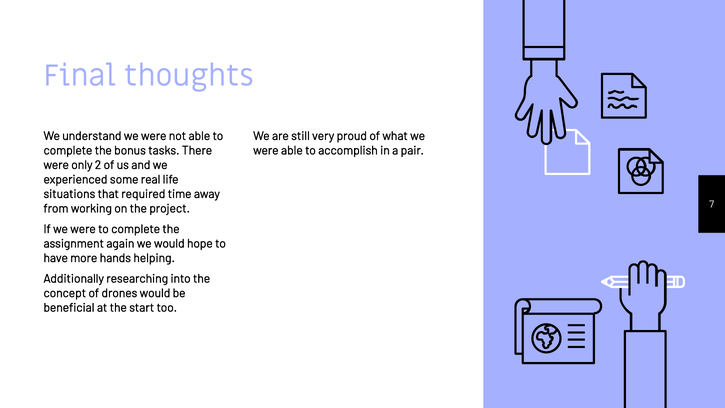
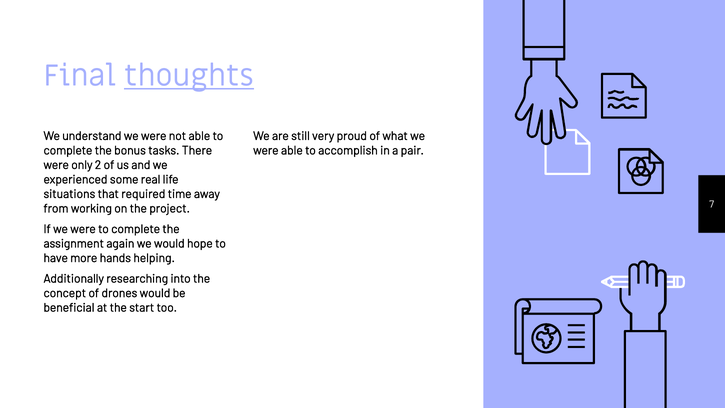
thoughts underline: none -> present (189, 76)
